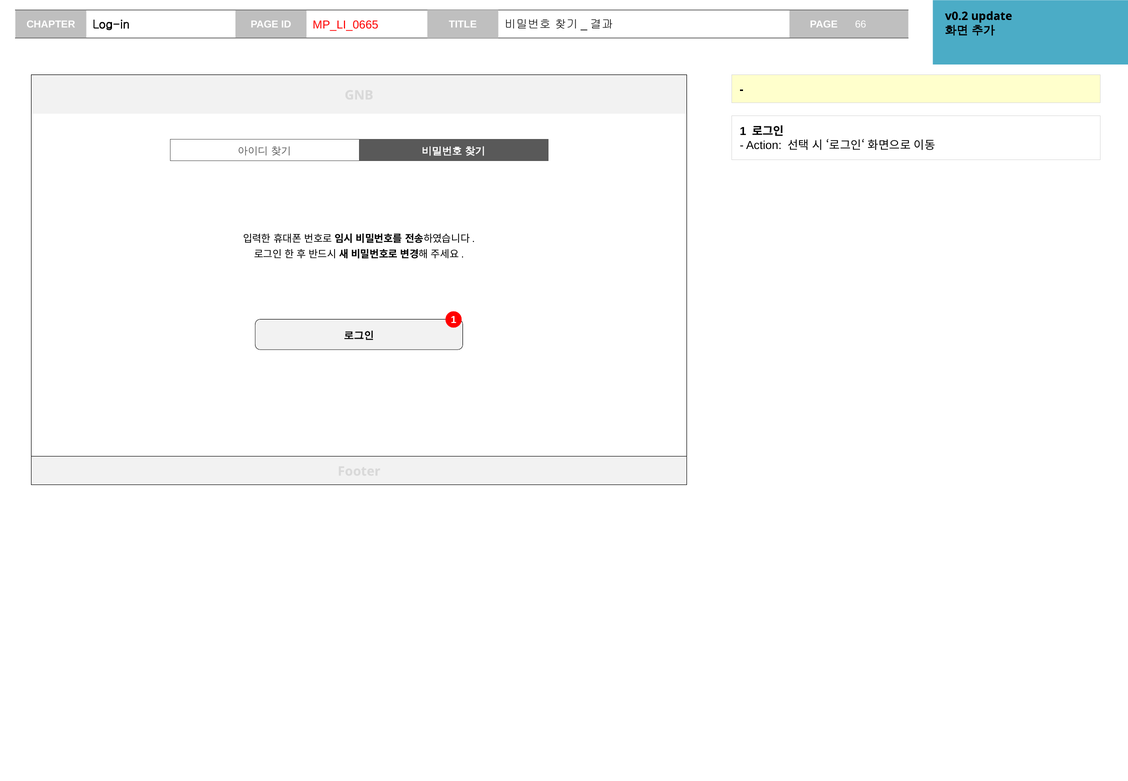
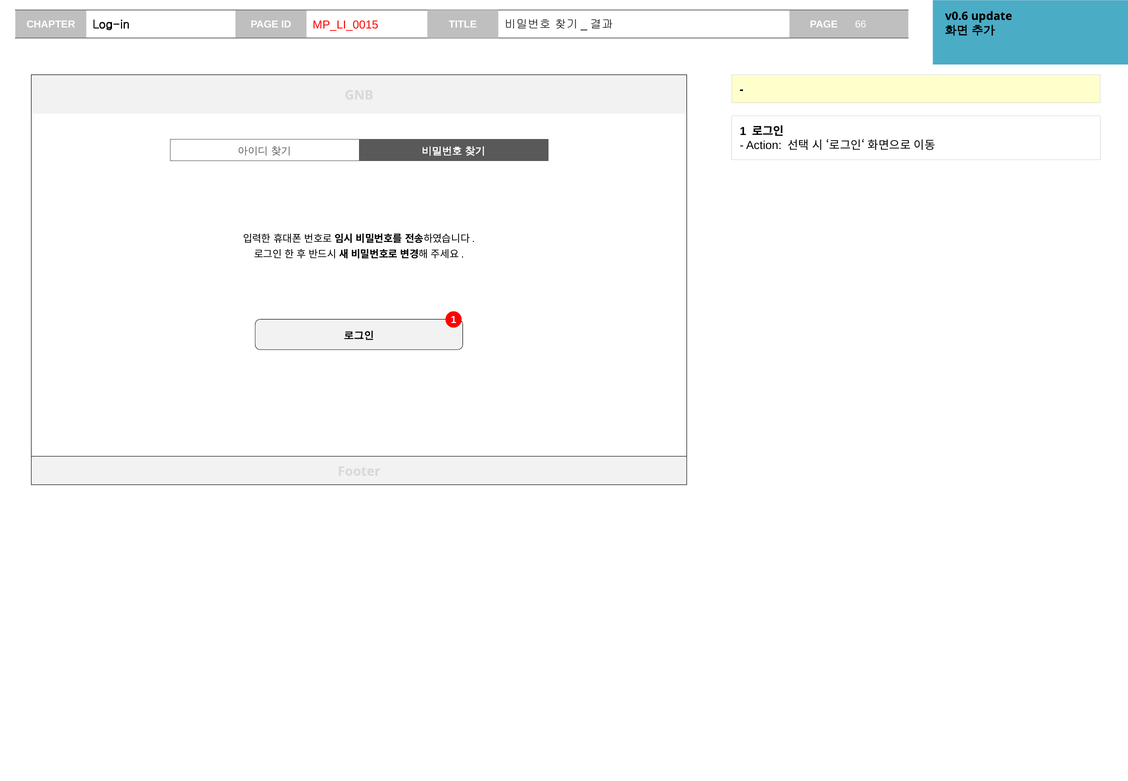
v0.2: v0.2 -> v0.6 (957, 16)
MP_LI_0665: MP_LI_0665 -> MP_LI_0015 (346, 25)
